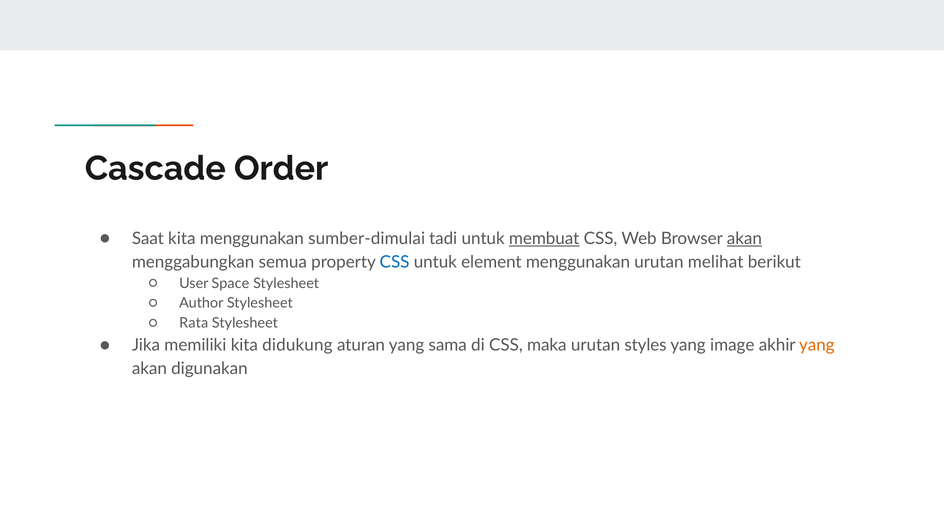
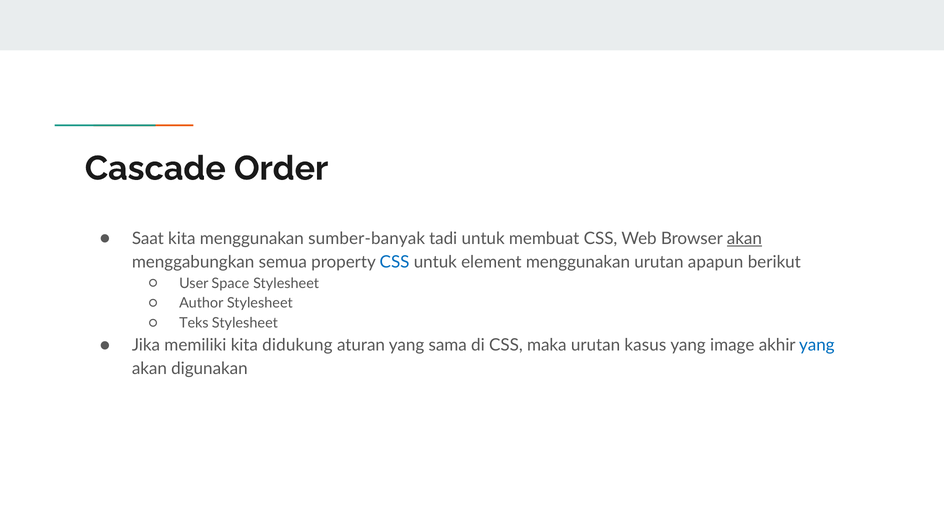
sumber-dimulai: sumber-dimulai -> sumber-banyak (367, 239)
membuat underline: present -> none (544, 239)
melihat: melihat -> apapun (716, 262)
Rata: Rata -> Teks (194, 323)
styles: styles -> kasus (645, 345)
yang colour: orange -> blue (817, 345)
